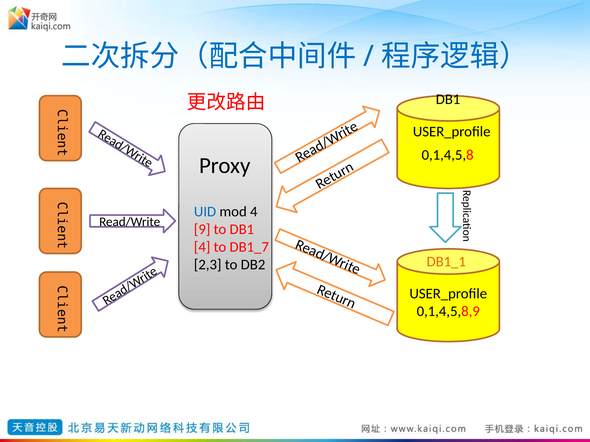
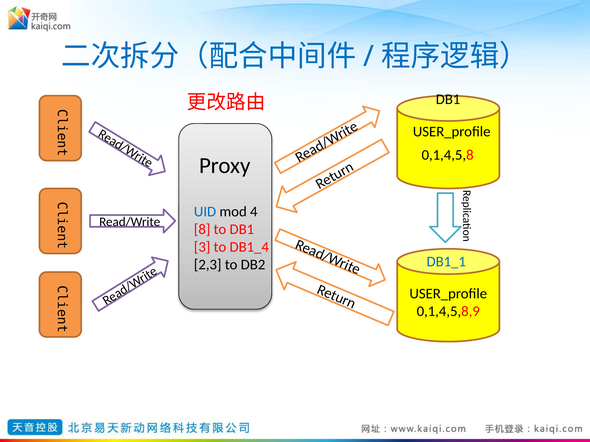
9: 9 -> 8 (202, 229)
4: 4 -> 3 (202, 247)
DB1_7: DB1_7 -> DB1_4 (249, 247)
DB1_1 colour: orange -> blue (446, 262)
